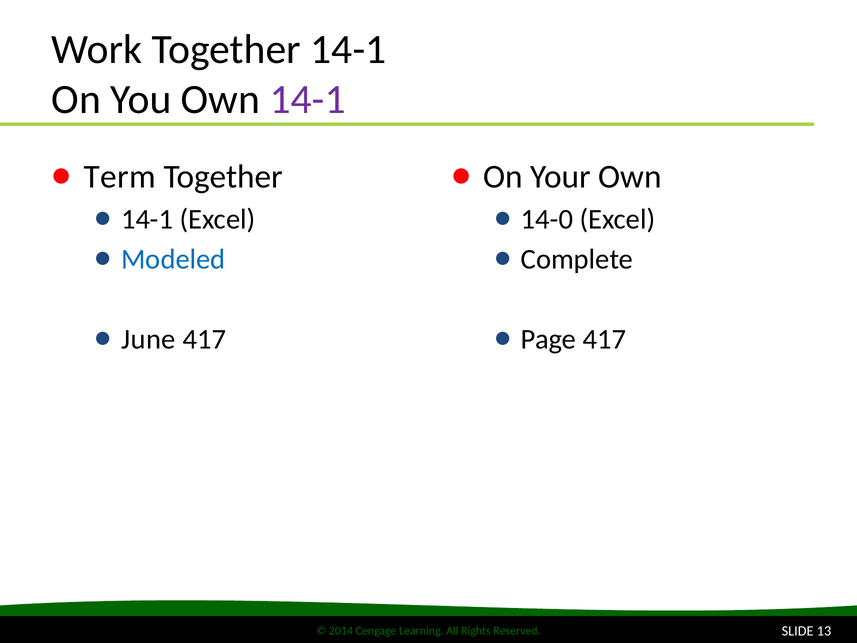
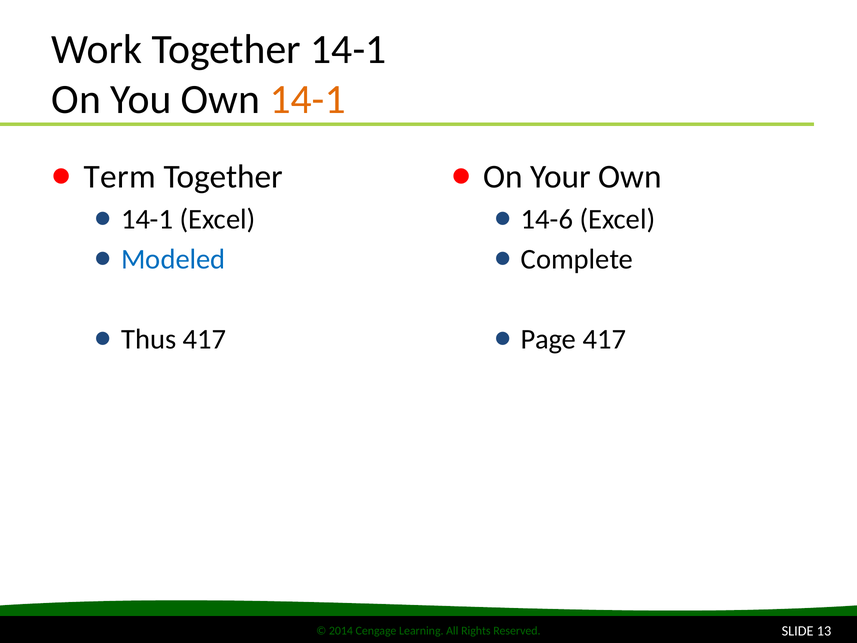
14-1 colour: purple -> orange (308, 99)
14-0: 14-0 -> 14-6 (547, 219)
June: June -> Thus (149, 339)
